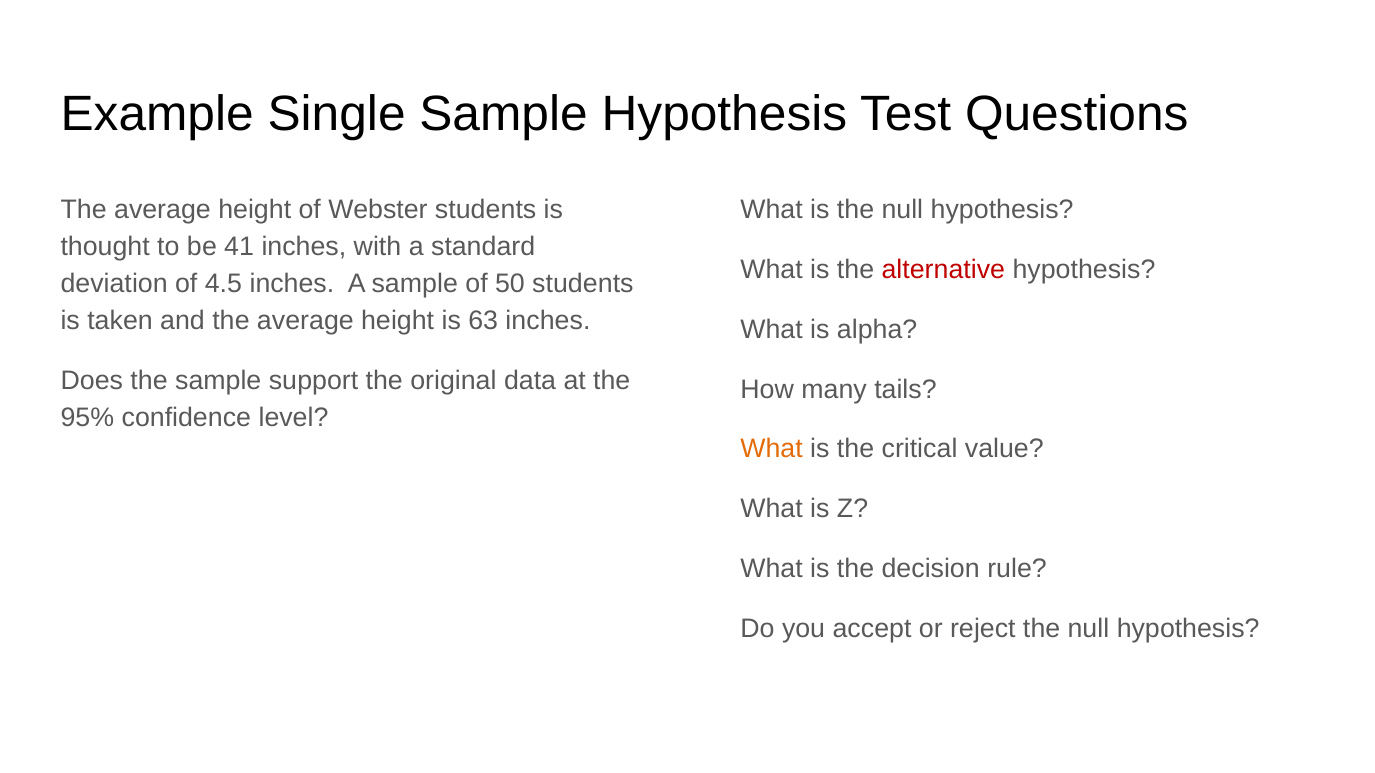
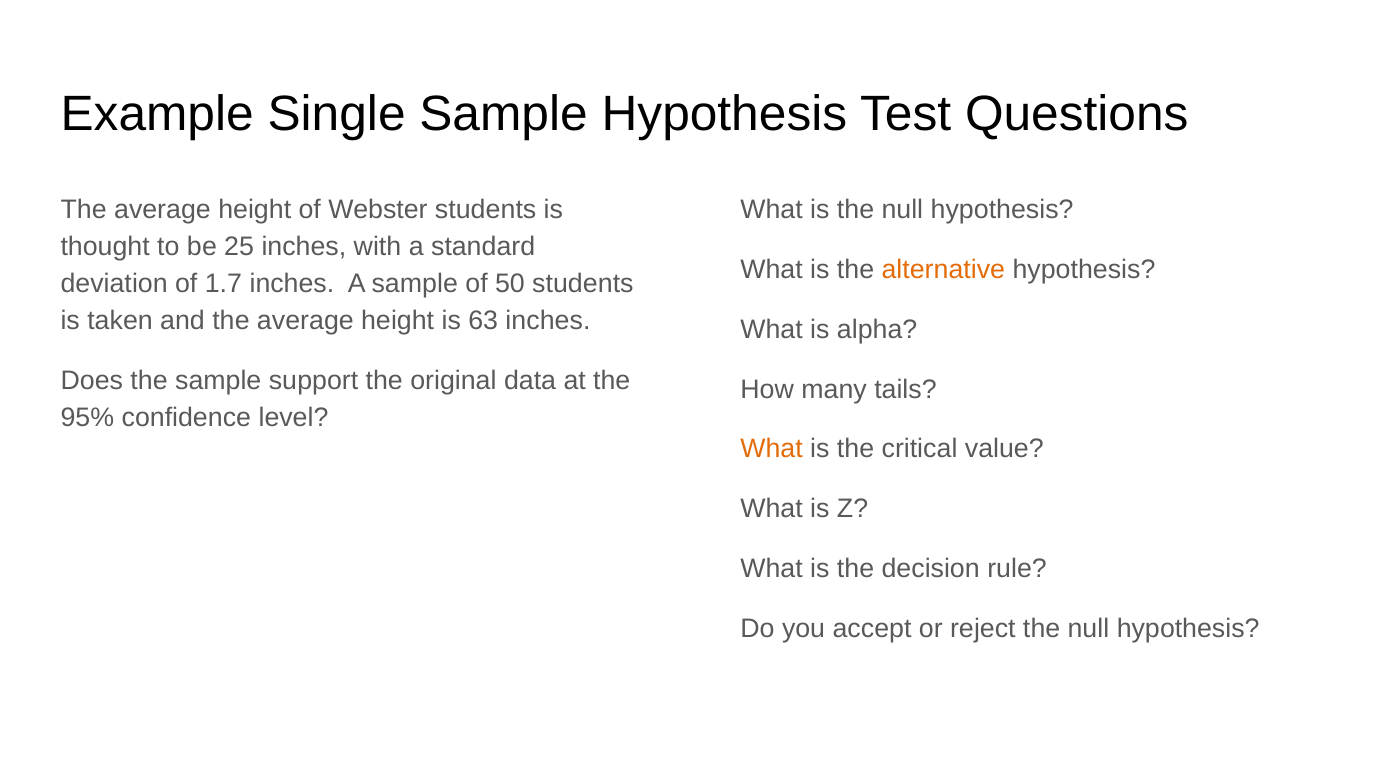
41: 41 -> 25 (239, 247)
alternative colour: red -> orange (943, 270)
4.5: 4.5 -> 1.7 (223, 284)
